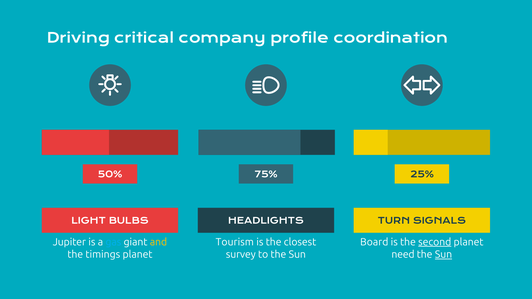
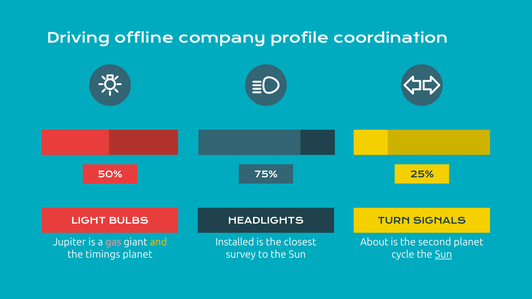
critical: critical -> offline (144, 38)
gas colour: light blue -> pink (113, 242)
Tourism: Tourism -> Installed (235, 242)
Board: Board -> About (374, 242)
second underline: present -> none (435, 242)
need: need -> cycle (403, 255)
